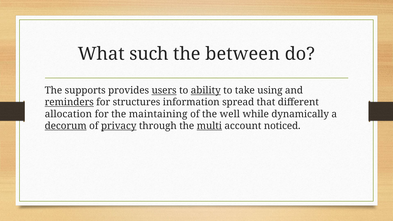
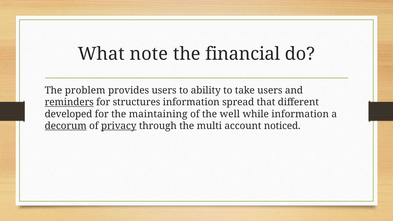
such: such -> note (149, 54)
between: between -> financial (243, 54)
supports: supports -> problem (85, 90)
users underline: present -> none (164, 90)
ability underline: present -> none (206, 90)
take using: using -> users (270, 90)
allocation: allocation -> developed (68, 114)
while dynamically: dynamically -> information (300, 114)
multi underline: present -> none (209, 126)
